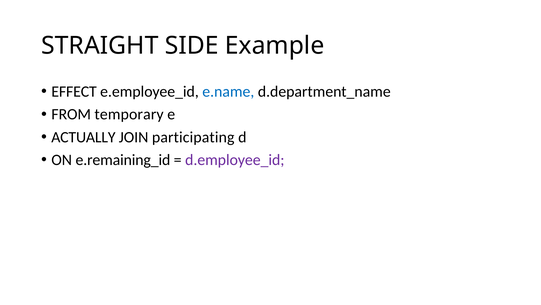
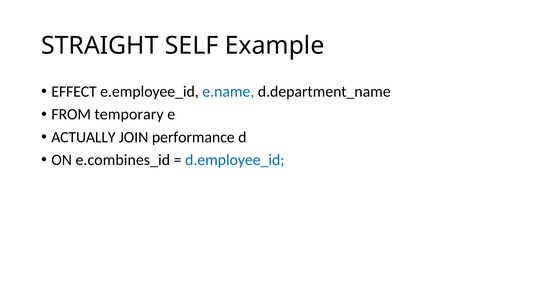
SIDE: SIDE -> SELF (192, 45)
participating: participating -> performance (193, 137)
e.remaining_id: e.remaining_id -> e.combines_id (123, 160)
d.employee_id colour: purple -> blue (235, 160)
